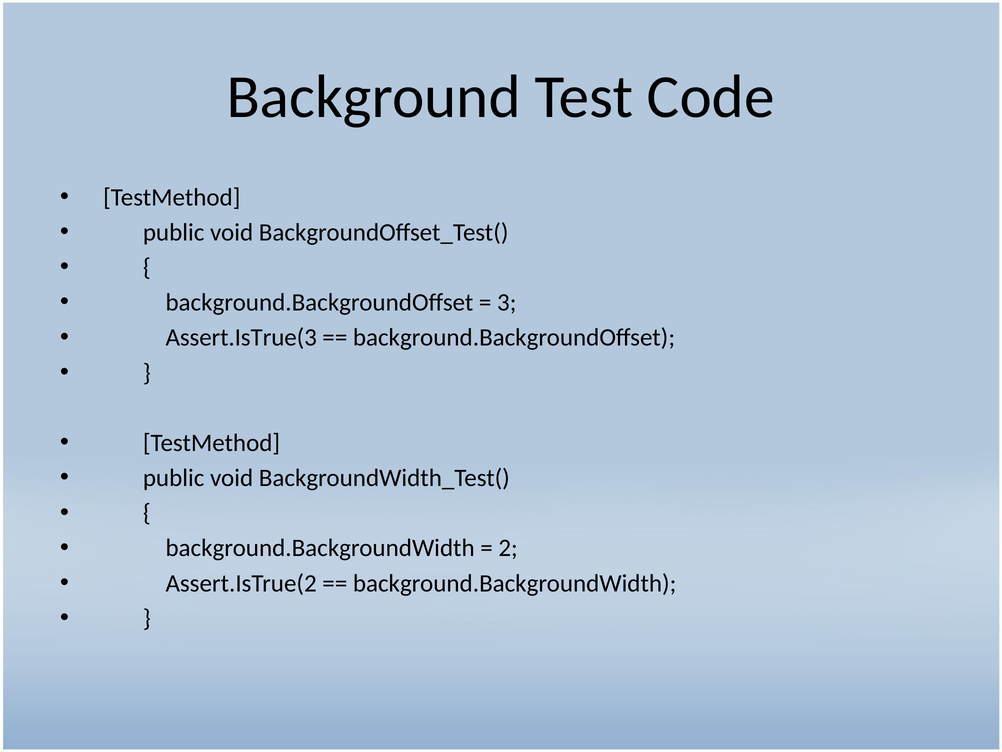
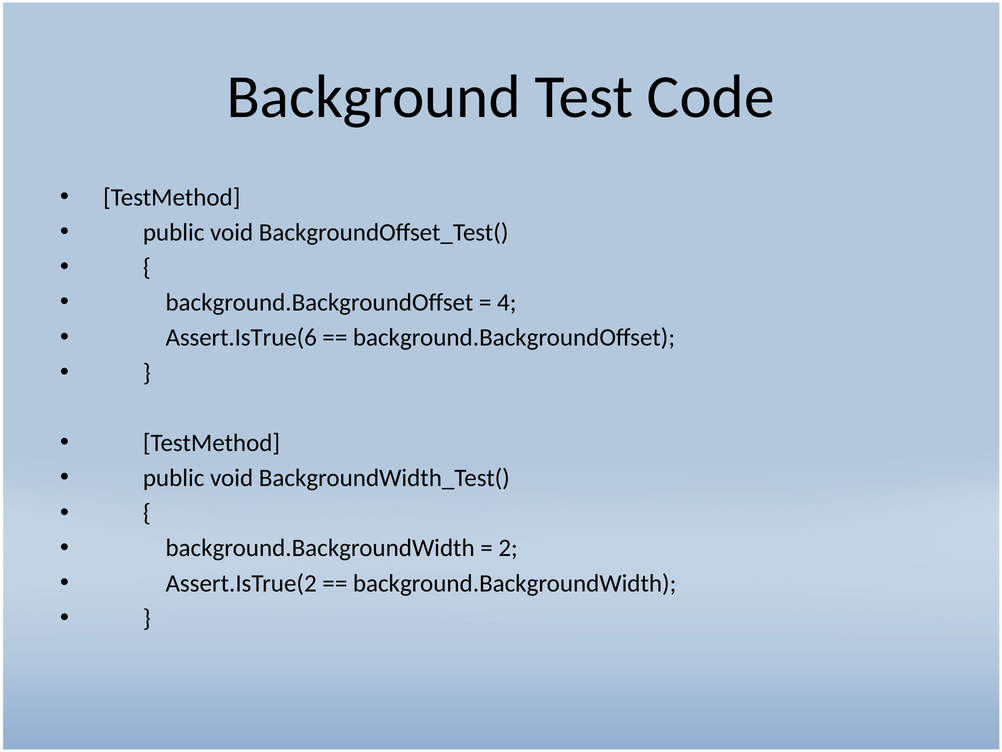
3: 3 -> 4 (507, 302)
Assert.IsTrue(3: Assert.IsTrue(3 -> Assert.IsTrue(6 (241, 337)
